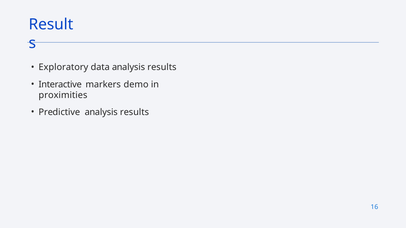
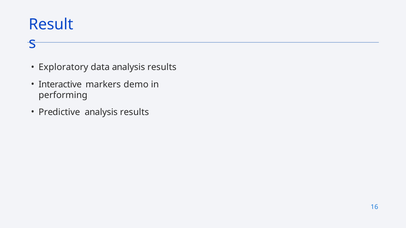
proximities: proximities -> performing (63, 95)
